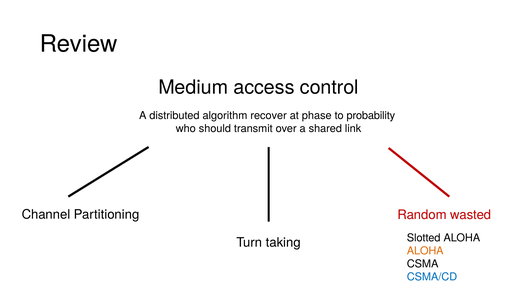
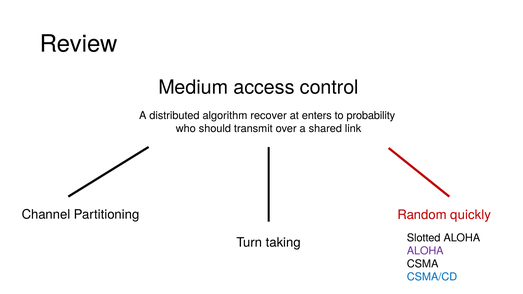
phase: phase -> enters (317, 116)
wasted: wasted -> quickly (471, 215)
ALOHA colour: orange -> purple (425, 251)
